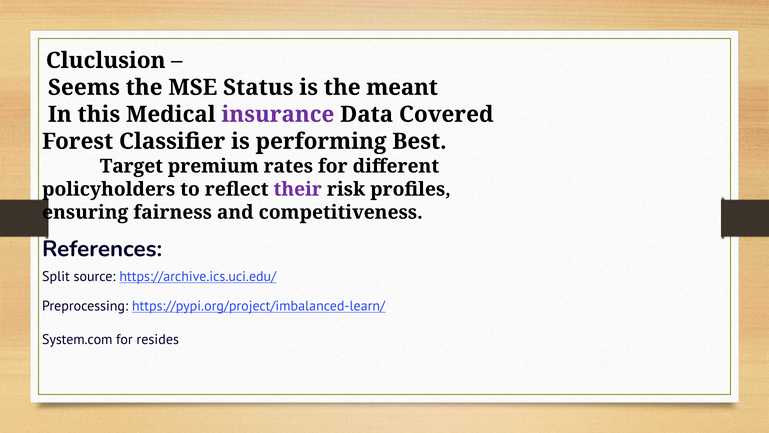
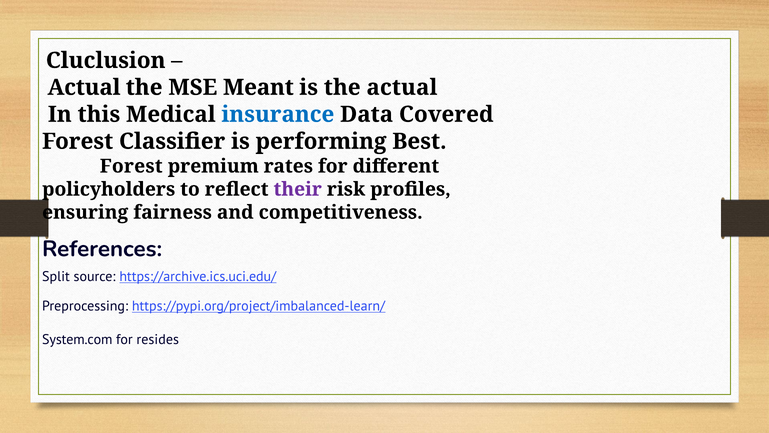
Seems: Seems -> Actual (84, 87)
Status: Status -> Meant (258, 87)
the meant: meant -> actual (402, 87)
insurance colour: purple -> blue (278, 114)
Target: Target -> Forest (131, 166)
